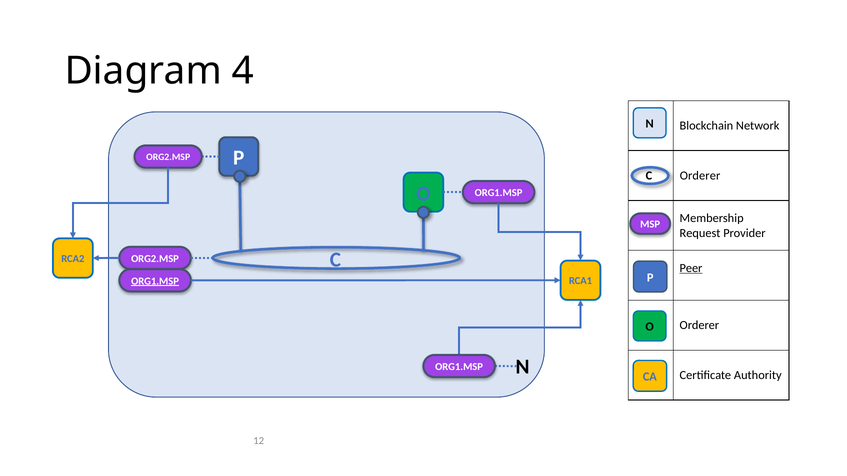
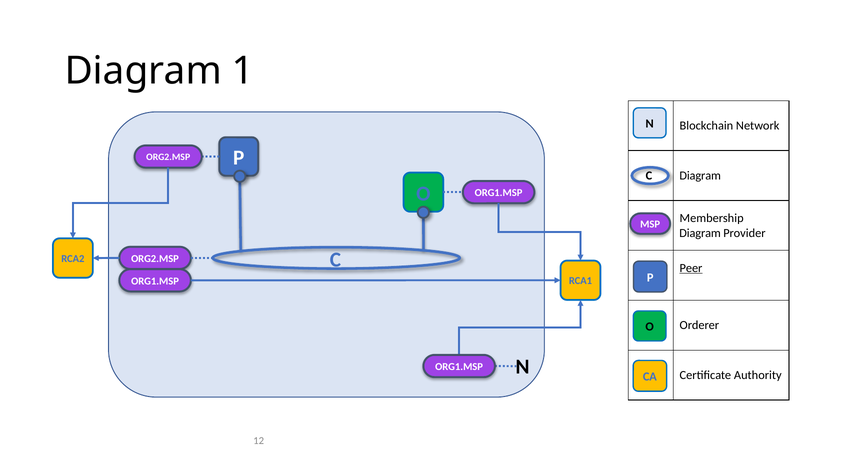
4: 4 -> 1 (243, 71)
Orderer: Orderer -> Diagram (700, 176)
Request: Request -> Diagram (700, 233)
ORG1.MSP underline: present -> none (155, 281)
